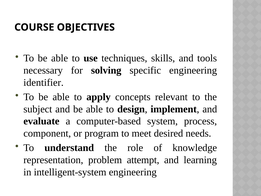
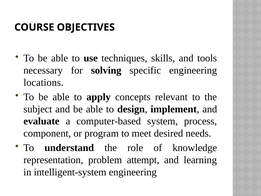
identifier: identifier -> locations (43, 82)
